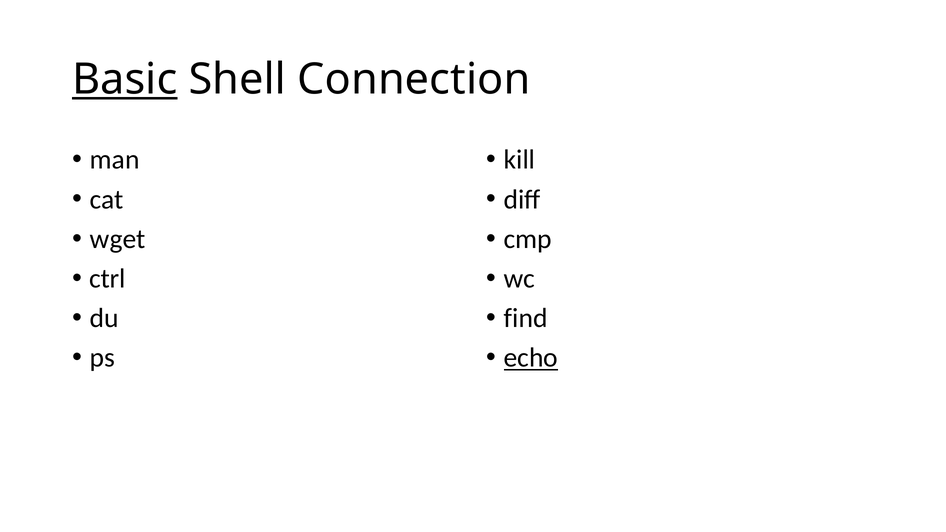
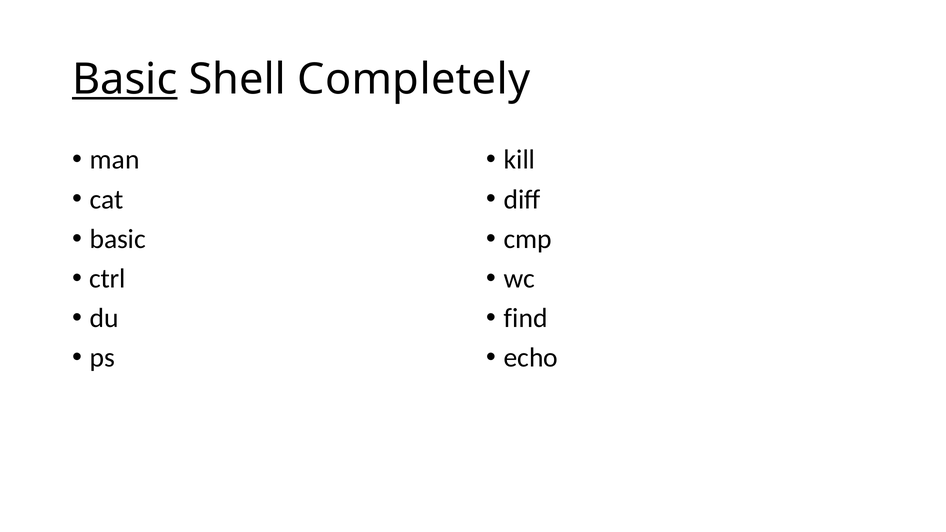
Connection: Connection -> Completely (414, 79)
wget: wget -> basic (118, 239)
echo underline: present -> none (531, 358)
